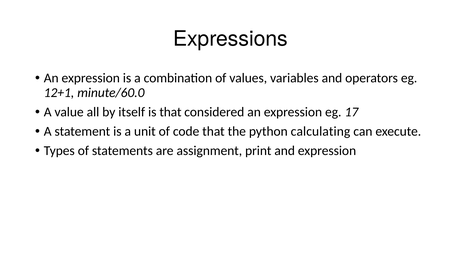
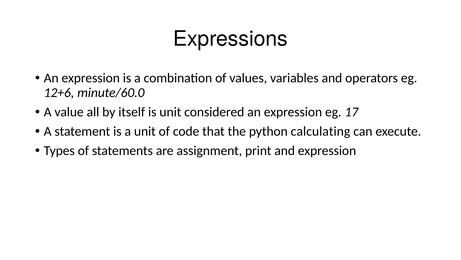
12+1: 12+1 -> 12+6 (59, 92)
is that: that -> unit (170, 112)
